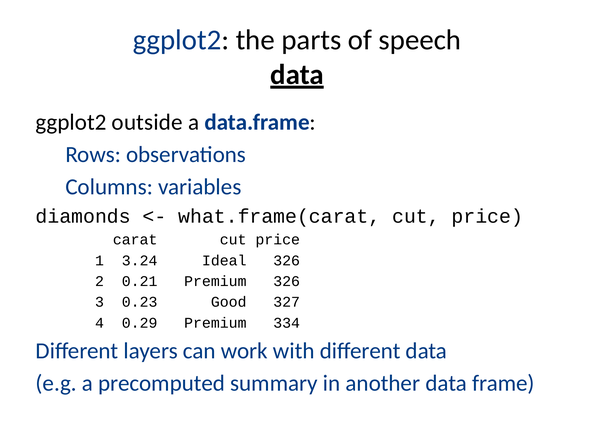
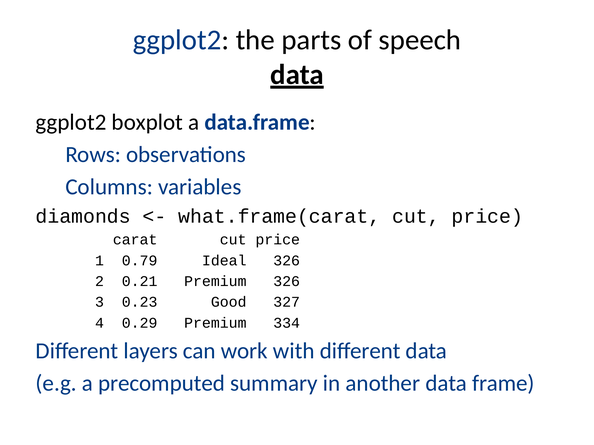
outside: outside -> boxplot (147, 122)
3.24: 3.24 -> 0.79 (140, 261)
